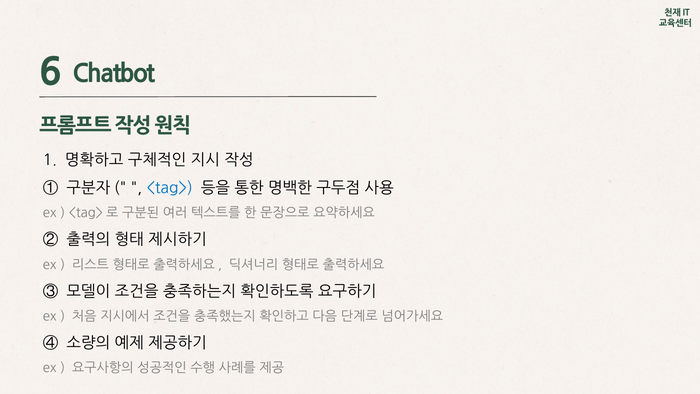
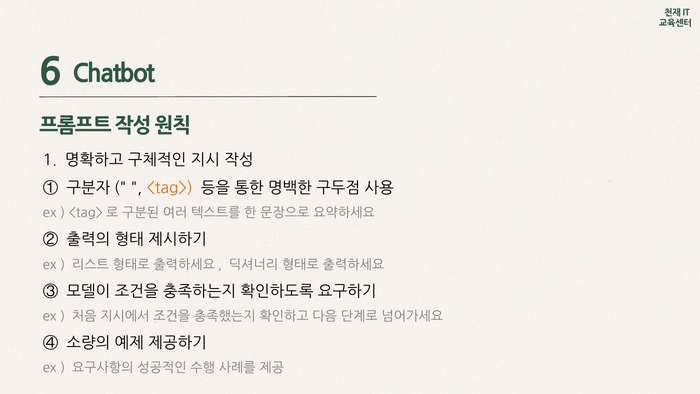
<tag> colour: blue -> orange (170, 188)
